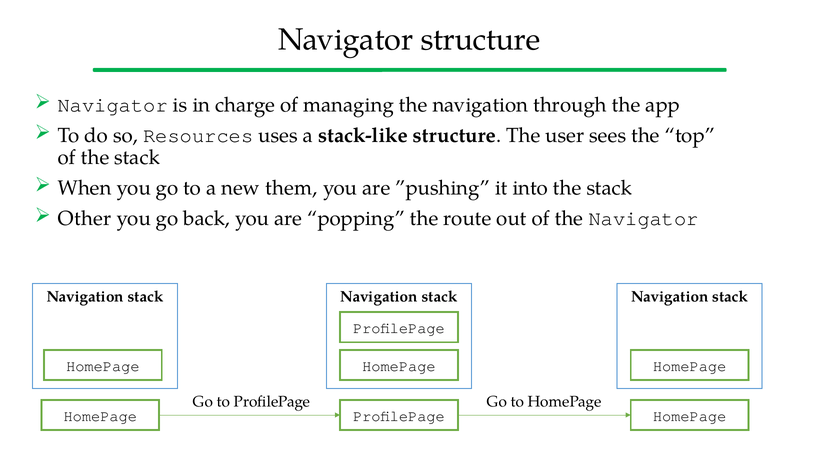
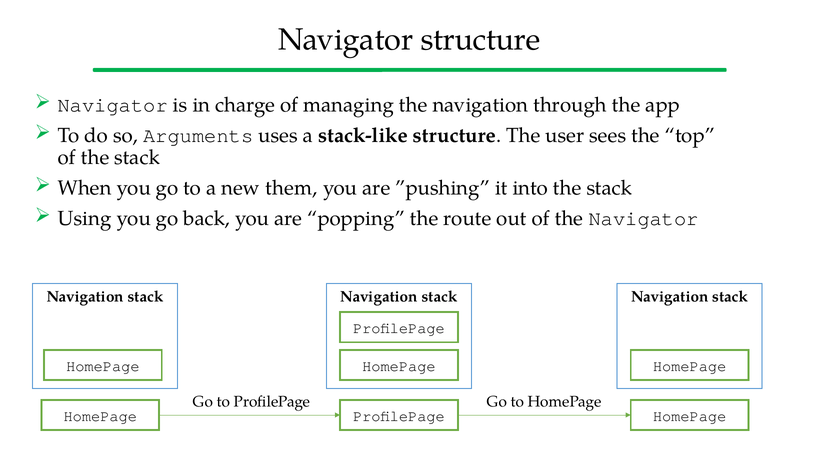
Resources: Resources -> Arguments (198, 136)
Other: Other -> Using (85, 219)
